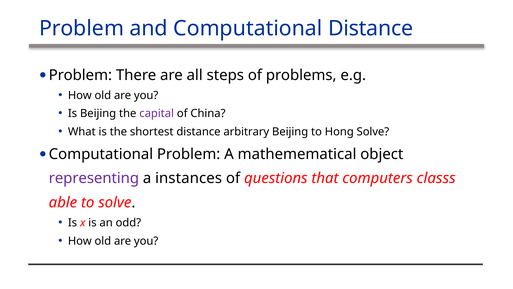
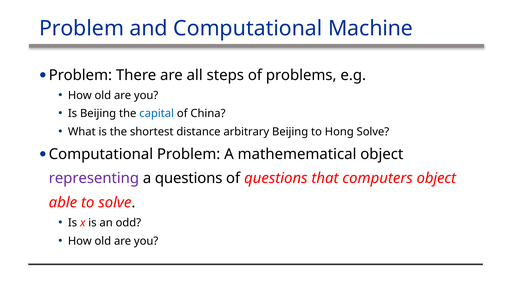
Computational Distance: Distance -> Machine (371, 28)
capital colour: purple -> blue (157, 113)
a instances: instances -> questions (189, 178)
computers classs: classs -> object (436, 178)
